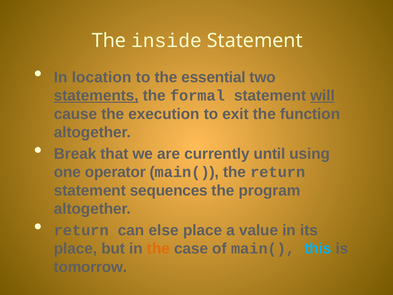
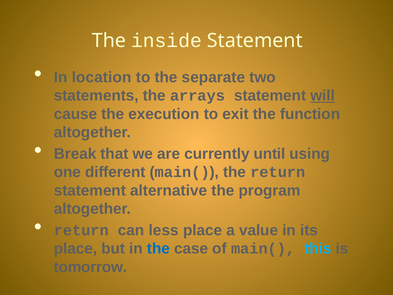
essential: essential -> separate (213, 77)
statements underline: present -> none (96, 96)
formal: formal -> arrays (197, 96)
operator: operator -> different (115, 172)
sequences: sequences -> alternative (169, 190)
else: else -> less (164, 230)
the colour: orange -> blue (158, 248)
